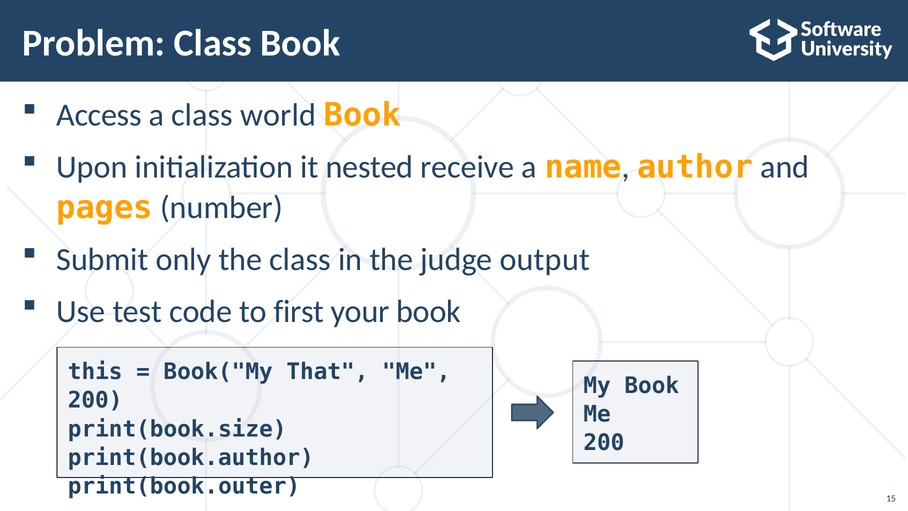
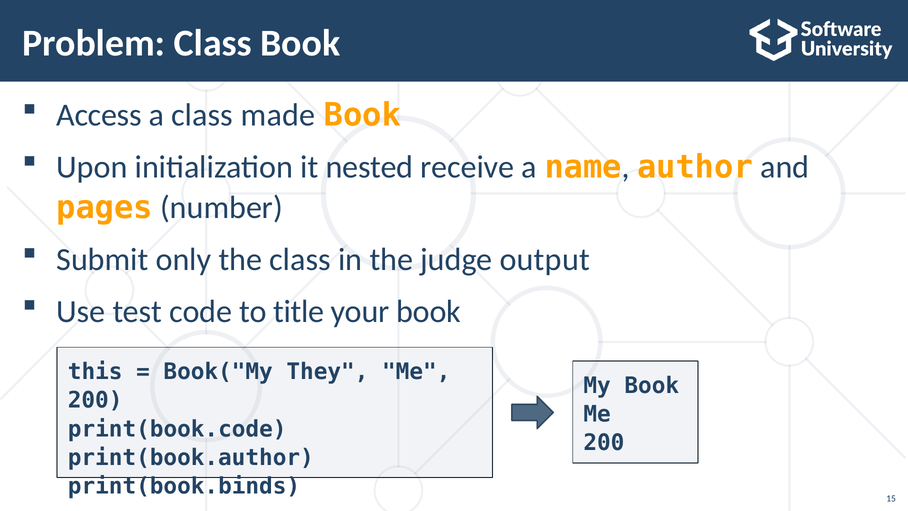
world: world -> made (278, 115)
first: first -> title (299, 311)
That: That -> They (327, 372)
print(book.size: print(book.size -> print(book.code (177, 429)
print(book.outer: print(book.outer -> print(book.binds (184, 486)
